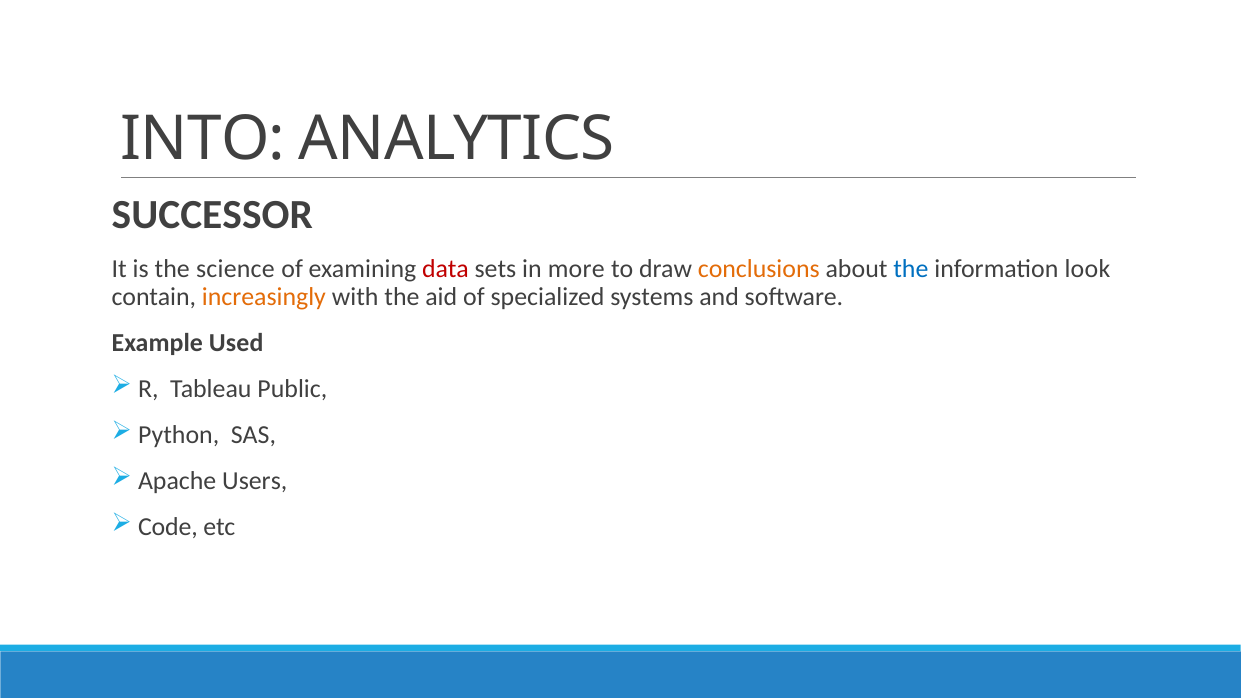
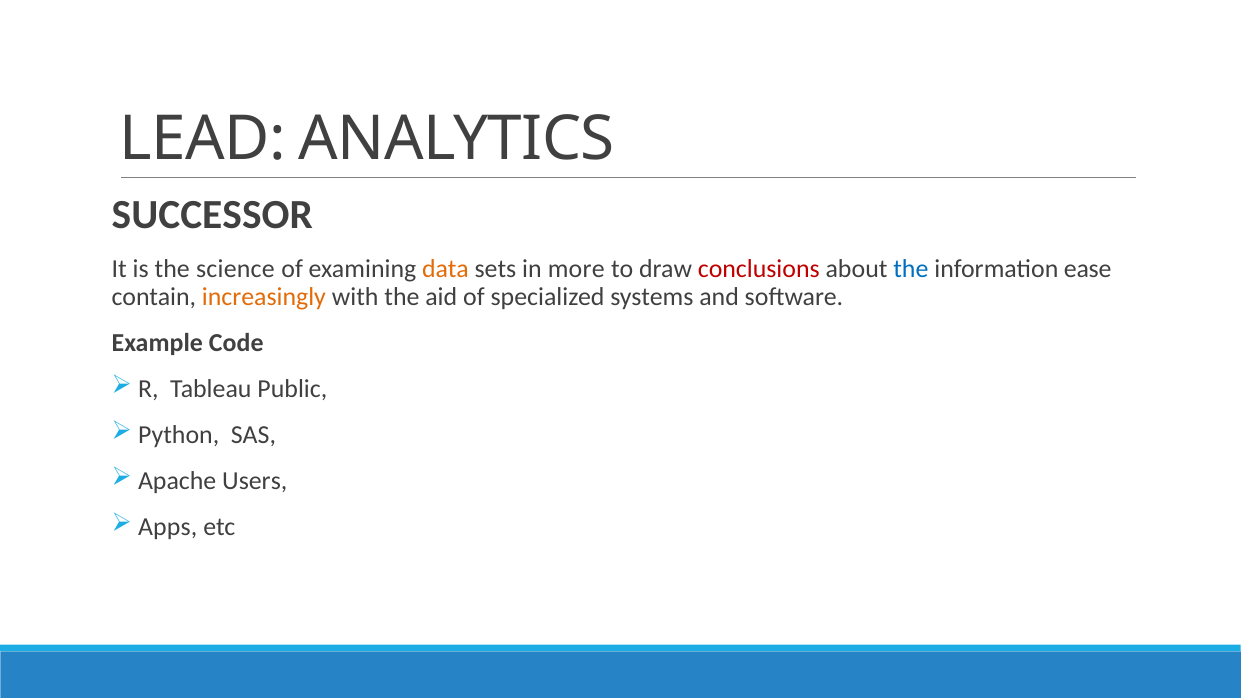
INTO: INTO -> LEAD (203, 139)
data colour: red -> orange (446, 269)
conclusions colour: orange -> red (759, 269)
look: look -> ease (1088, 269)
Used: Used -> Code (236, 343)
Code: Code -> Apps (168, 527)
